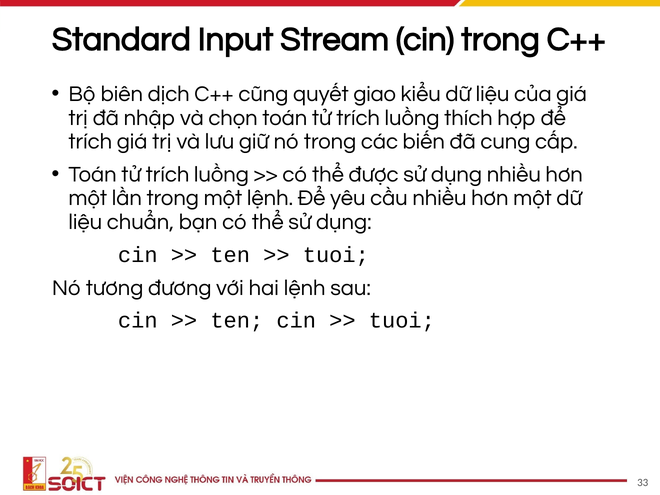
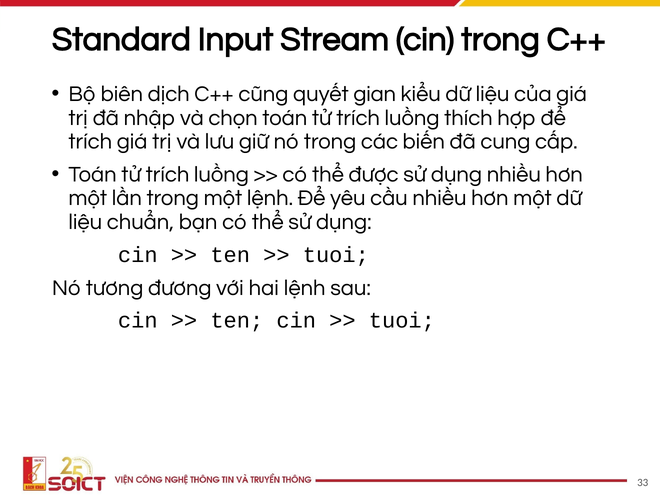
giao: giao -> gian (375, 94)
